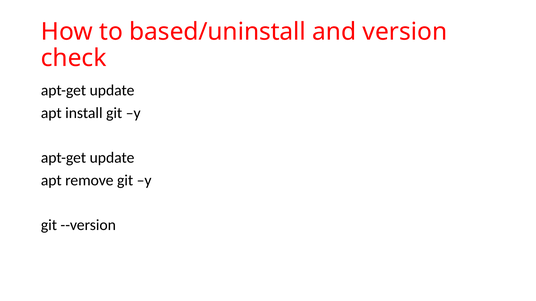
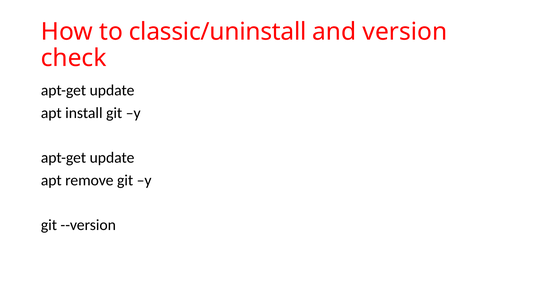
based/uninstall: based/uninstall -> classic/uninstall (218, 32)
